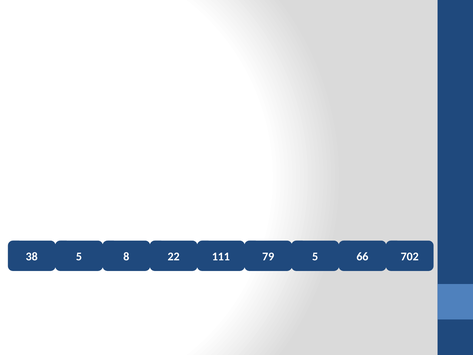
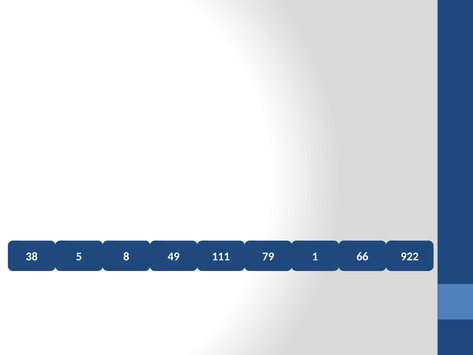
22: 22 -> 49 (174, 256)
79 5: 5 -> 1 (315, 256)
702: 702 -> 922 (410, 256)
